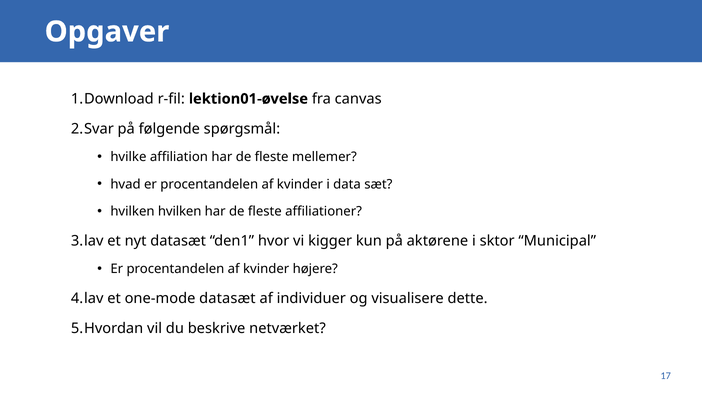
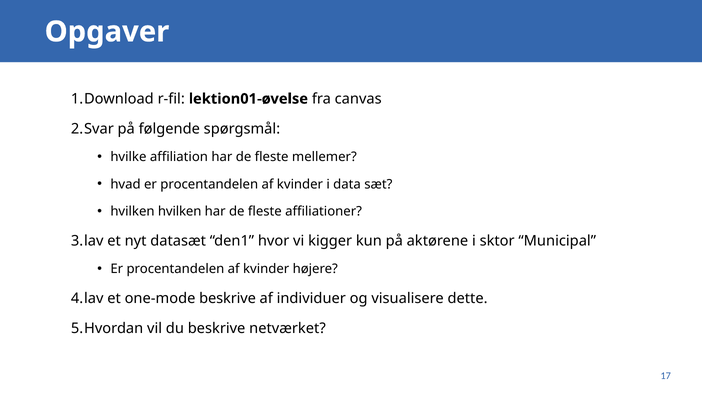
one-mode datasæt: datasæt -> beskrive (228, 298)
